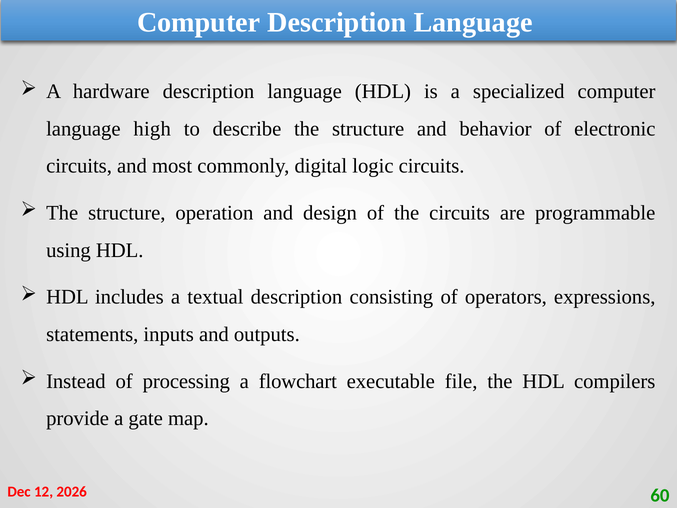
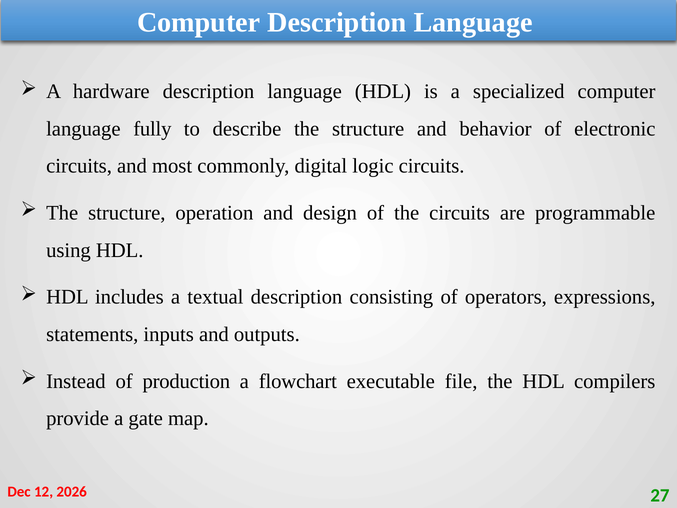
high: high -> fully (152, 129)
processing: processing -> production (186, 381)
60: 60 -> 27 (660, 495)
